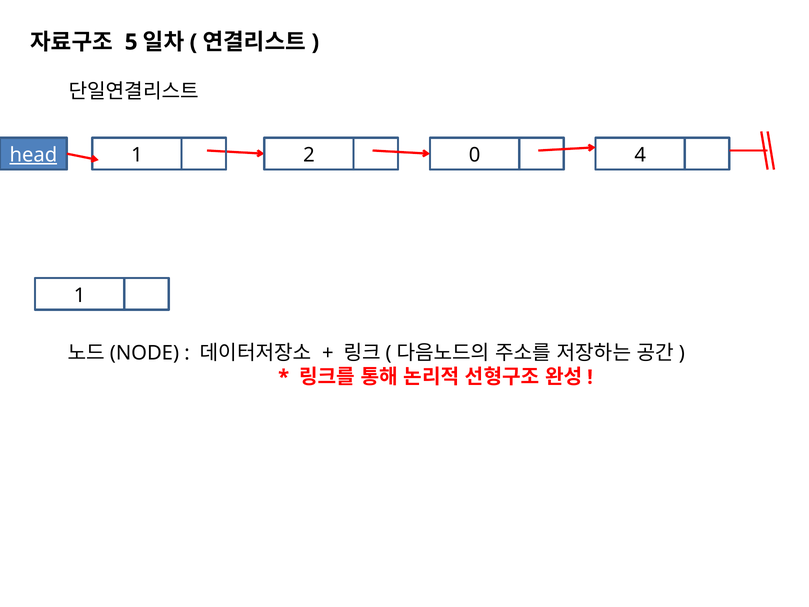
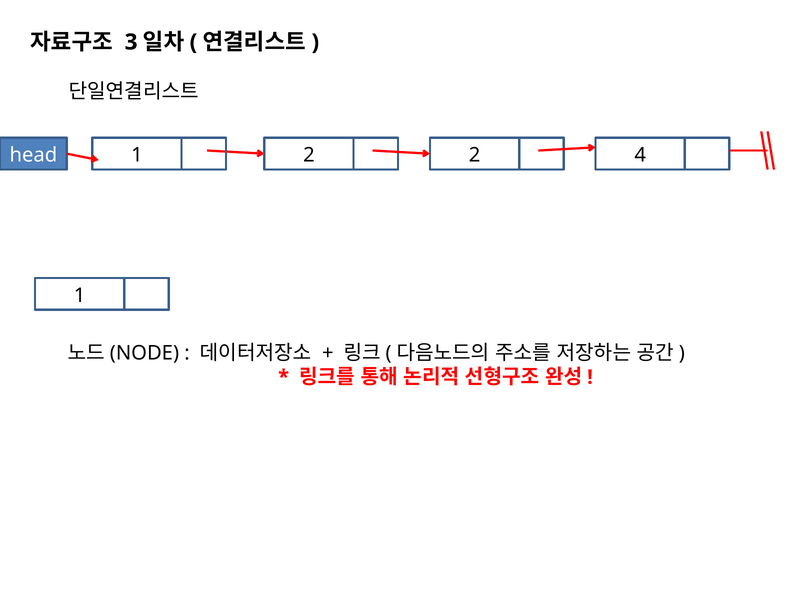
5: 5 -> 3 (131, 42)
head underline: present -> none (33, 155)
2 0: 0 -> 2 (475, 155)
